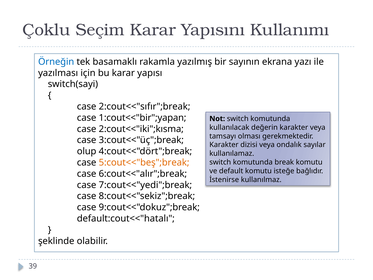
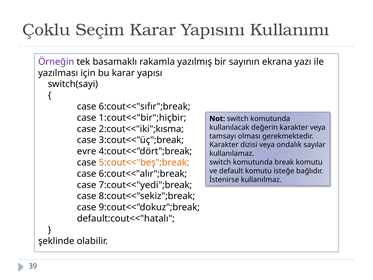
Örneğin colour: blue -> purple (56, 62)
2:cout<<"sıfır";break: 2:cout<<"sıfır";break -> 6:cout<<"sıfır";break (145, 106)
1:cout<<"bir";yapan: 1:cout<<"bir";yapan -> 1:cout<<"bir";hiçbir (142, 118)
olup: olup -> evre (87, 151)
